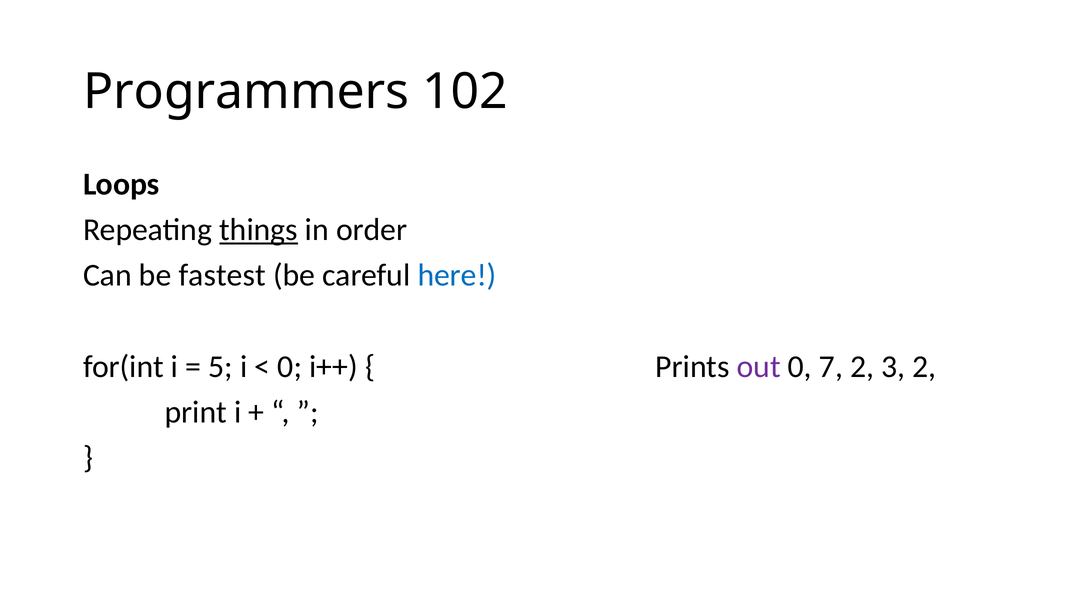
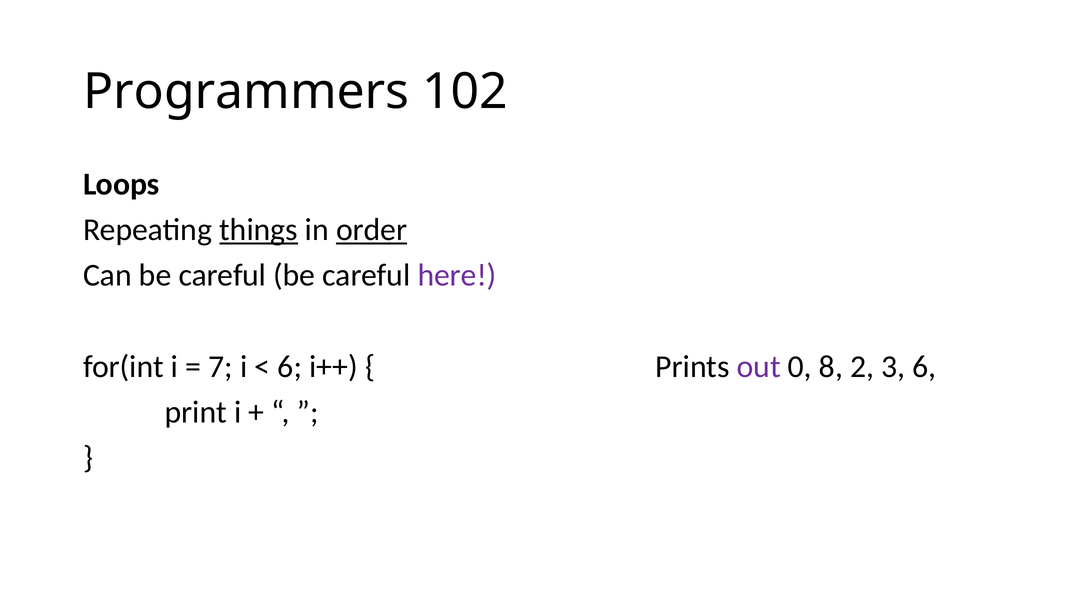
order underline: none -> present (372, 230)
Can be fastest: fastest -> careful (222, 276)
here colour: blue -> purple (457, 276)
5: 5 -> 7 (221, 367)
0: 0 -> 6 (290, 367)
7: 7 -> 8 (831, 367)
3 2: 2 -> 6 (924, 367)
